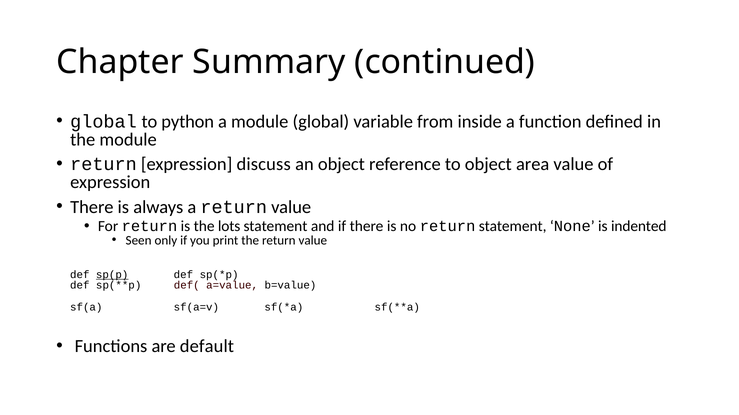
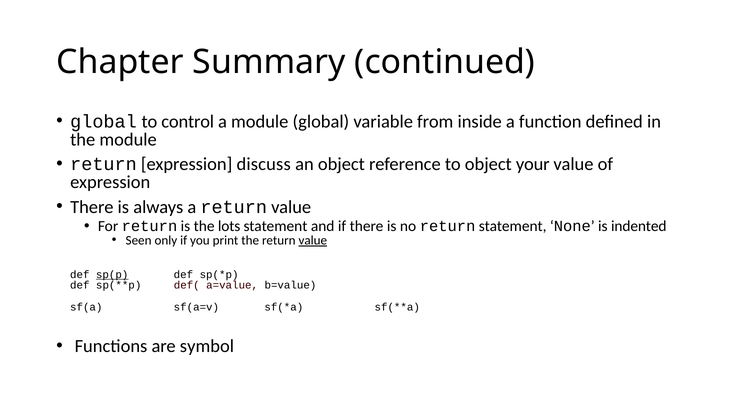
python: python -> control (188, 122)
area: area -> your (533, 165)
value underline: none -> present (313, 241)
default: default -> symbol (207, 347)
